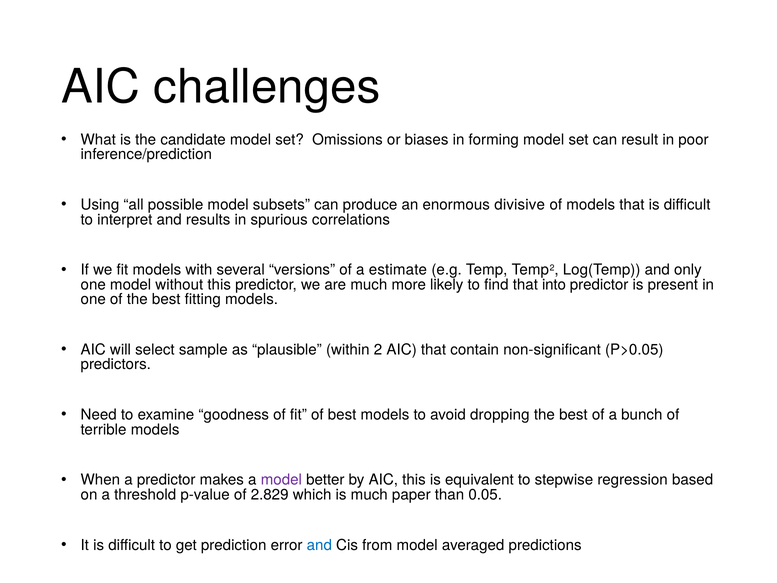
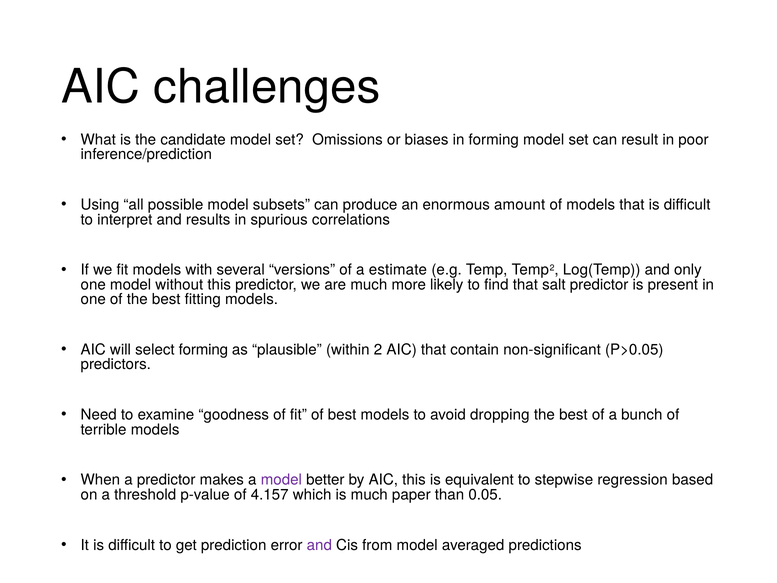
divisive: divisive -> amount (520, 205)
into: into -> salt (554, 285)
select sample: sample -> forming (203, 350)
2.829: 2.829 -> 4.157 (270, 494)
and colour: blue -> purple (319, 545)
